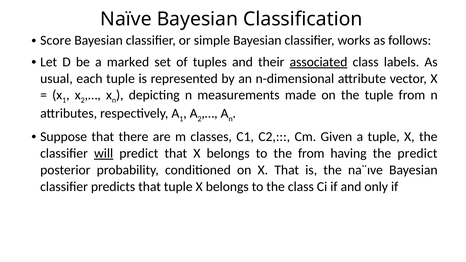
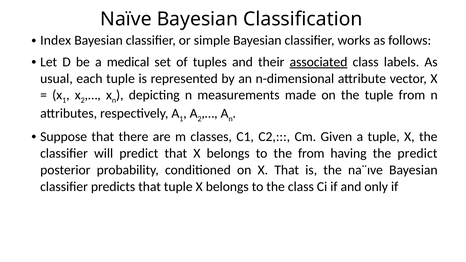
Score: Score -> Index (56, 40)
marked: marked -> medical (128, 62)
will underline: present -> none (104, 153)
